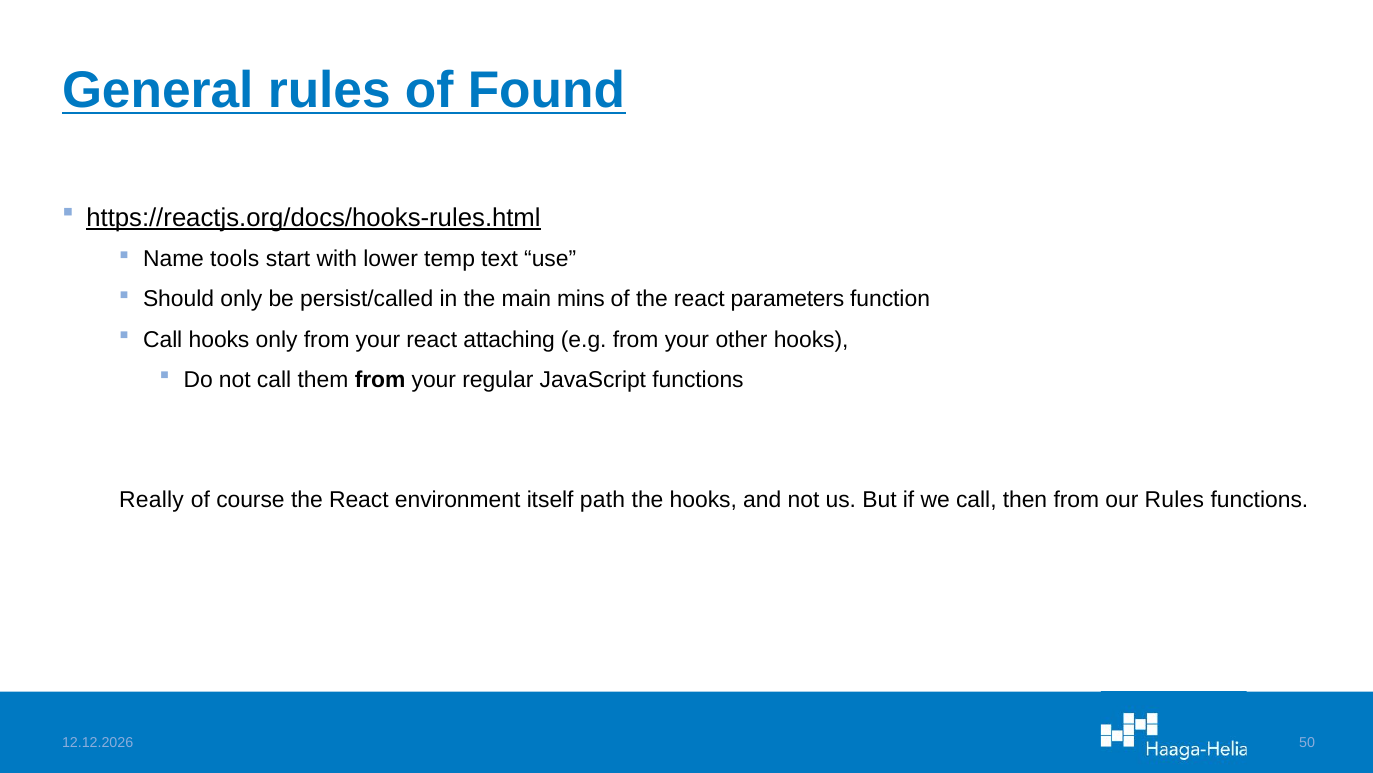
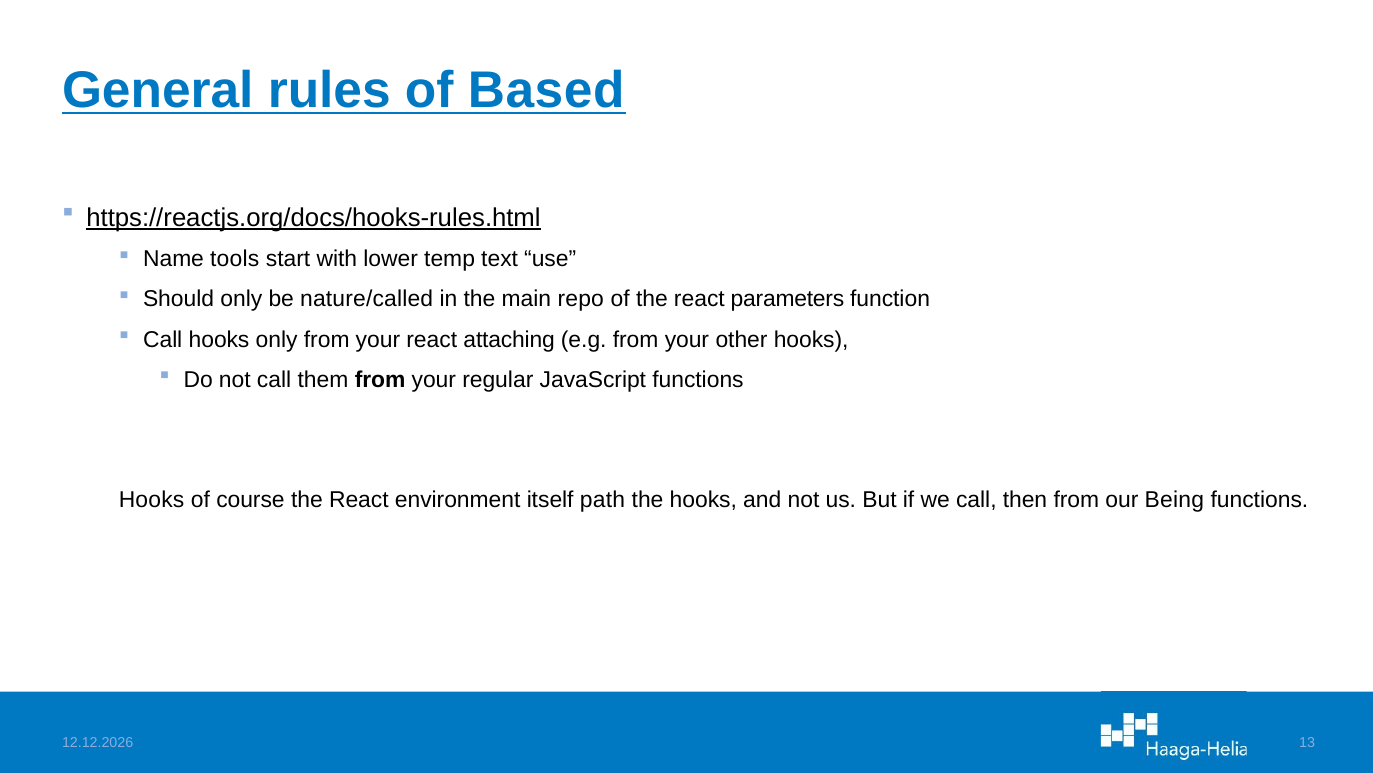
Found: Found -> Based (546, 90)
persist/called: persist/called -> nature/called (367, 299)
mins: mins -> repo (581, 299)
Really: Really -> Hooks (152, 499)
our Rules: Rules -> Being (1174, 499)
50: 50 -> 13 (1307, 742)
